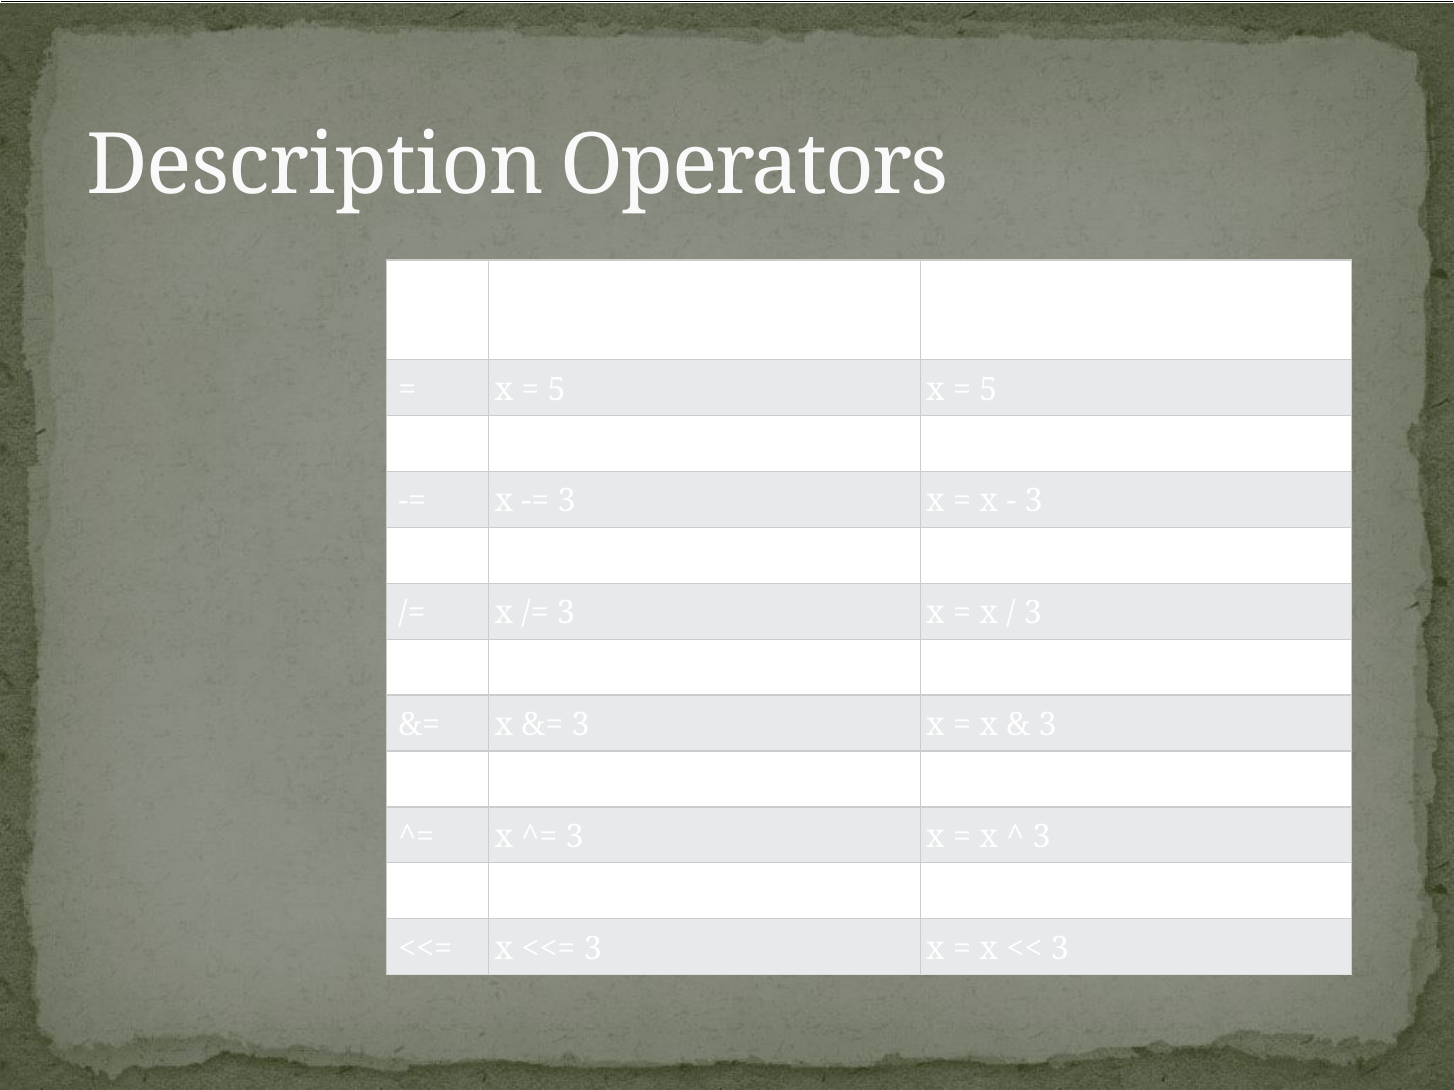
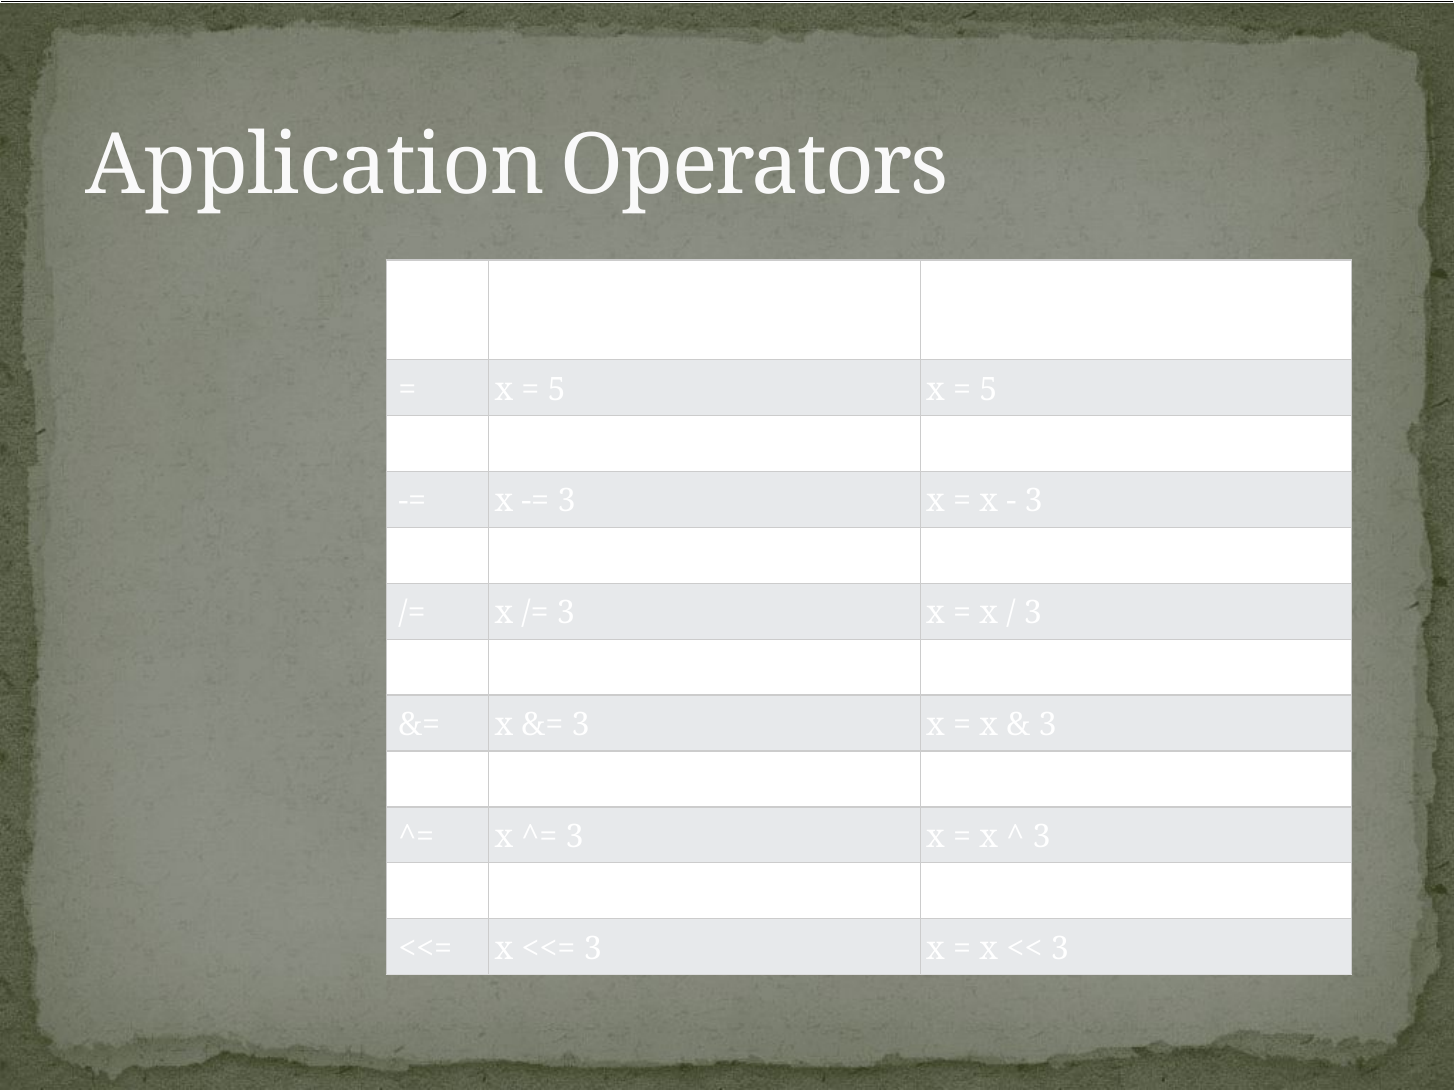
Description: Description -> Application (315, 166)
